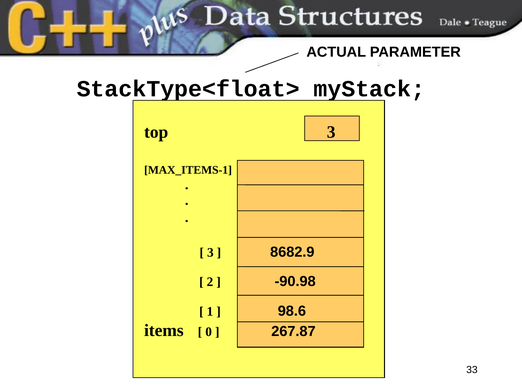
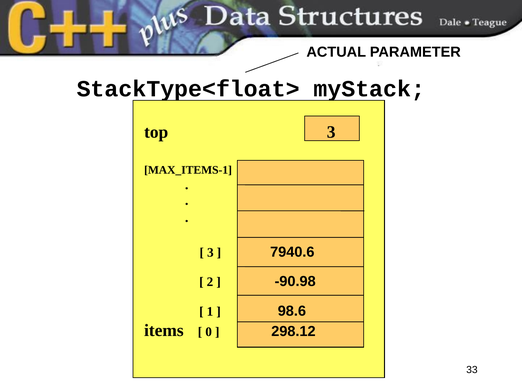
8682.9: 8682.9 -> 7940.6 (292, 252)
267.87: 267.87 -> 298.12 (293, 332)
